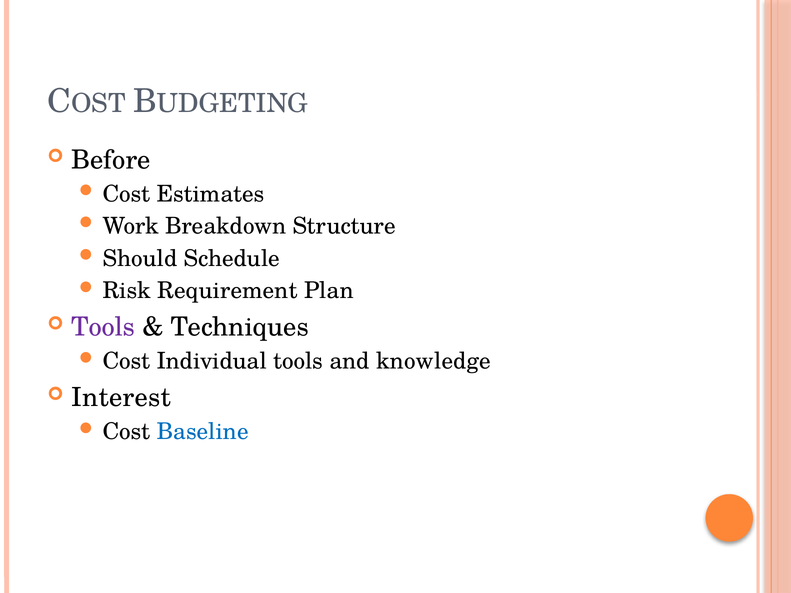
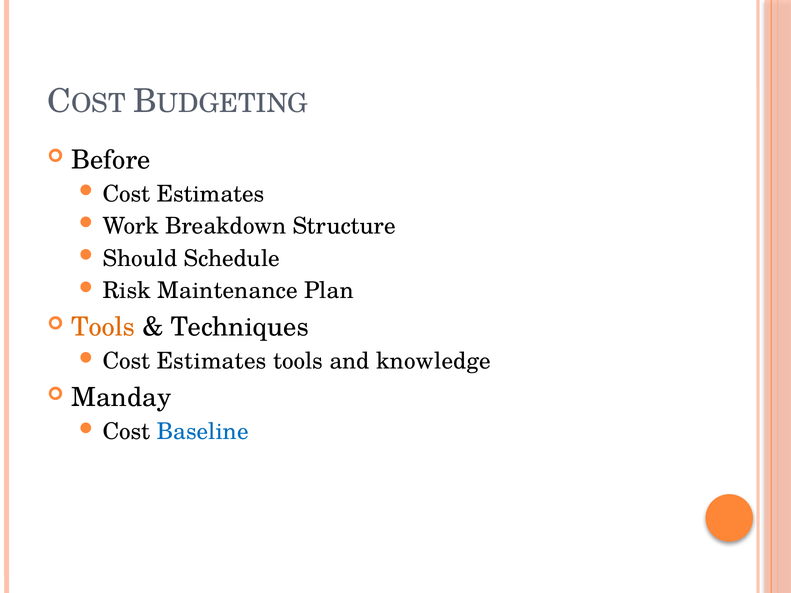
Requirement: Requirement -> Maintenance (227, 291)
Tools colour: purple -> orange (103, 327)
Individual: Individual -> Estimates (212, 361)
Interest: Interest -> Manday (121, 398)
